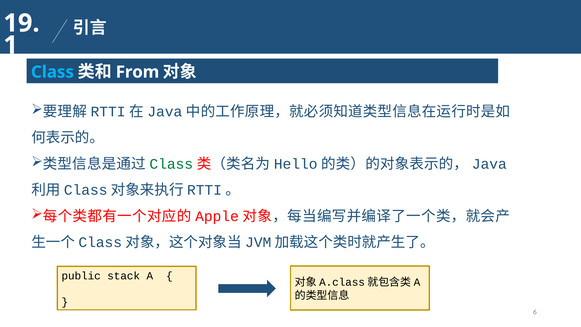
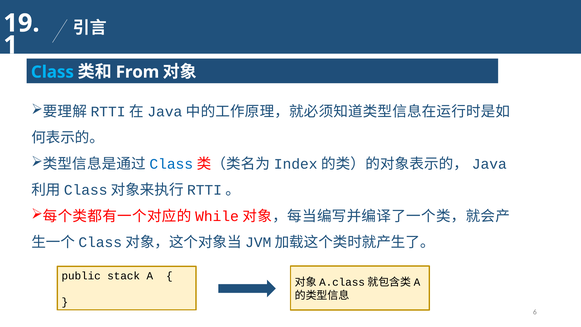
Class colour: green -> blue (171, 164)
Hello: Hello -> Index (296, 164)
Apple: Apple -> While (217, 216)
